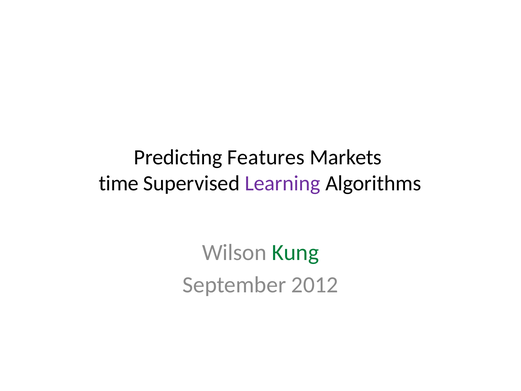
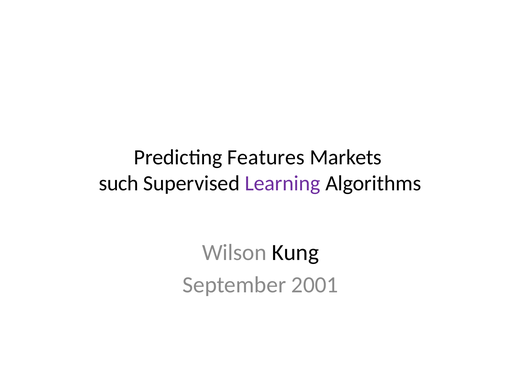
time: time -> such (119, 183)
Kung colour: green -> black (295, 252)
2012: 2012 -> 2001 (315, 285)
